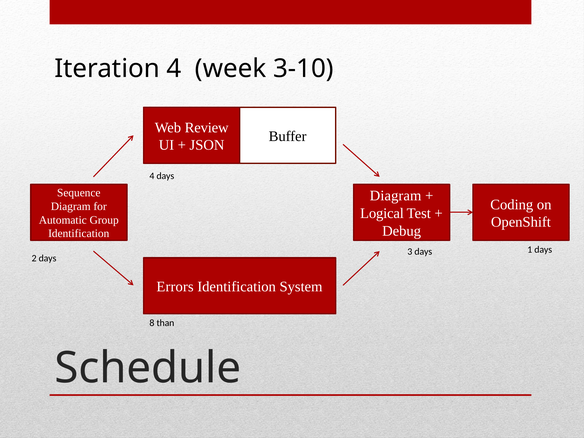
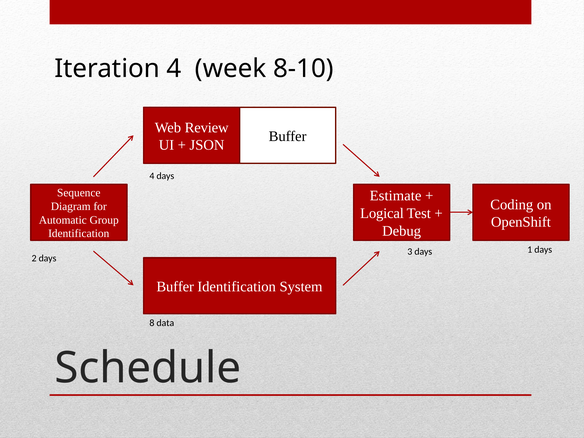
3-10: 3-10 -> 8-10 (303, 69)
Diagram: Diagram -> Estimate (396, 196)
Errors: Errors -> Buffer (175, 287)
than: than -> data (165, 323)
